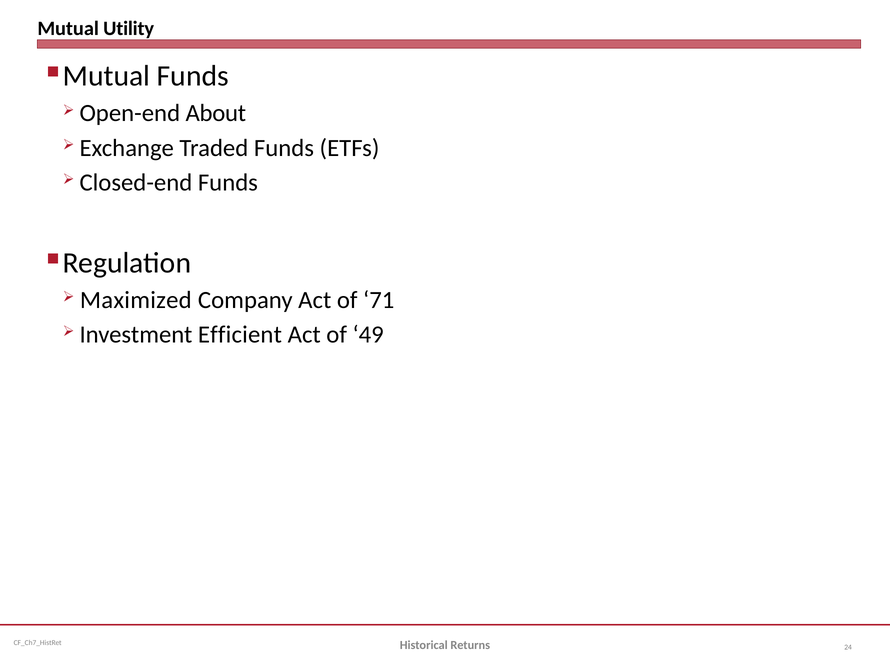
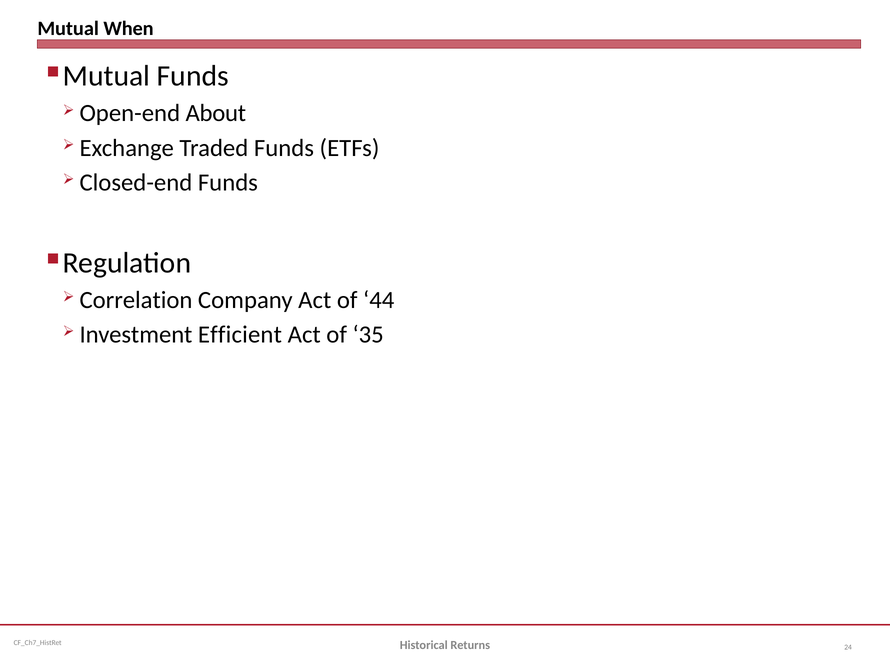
Utility: Utility -> When (129, 29)
Maximized: Maximized -> Correlation (136, 300)
71: 71 -> 44 (379, 300)
49: 49 -> 35 (368, 335)
